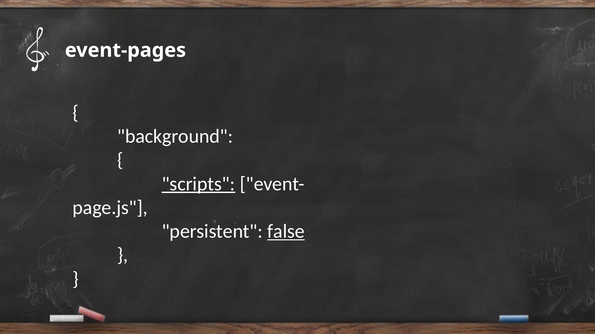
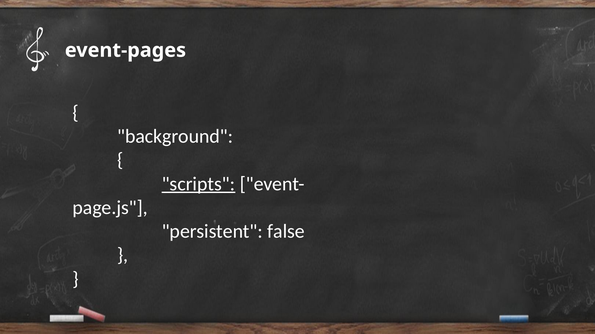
false underline: present -> none (286, 232)
